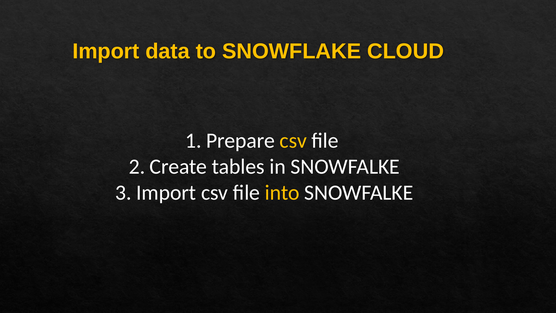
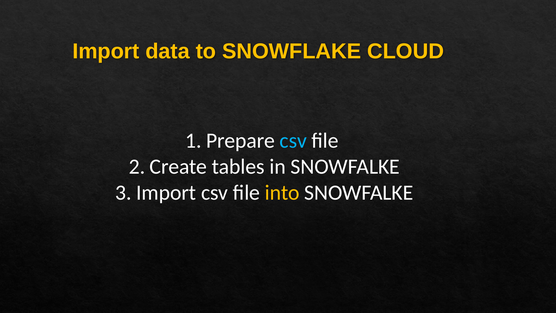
csv colour: yellow -> light blue (293, 141)
